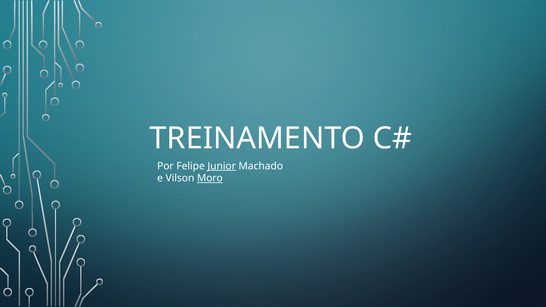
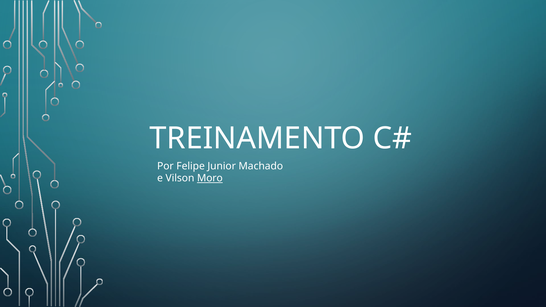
Junior underline: present -> none (222, 166)
